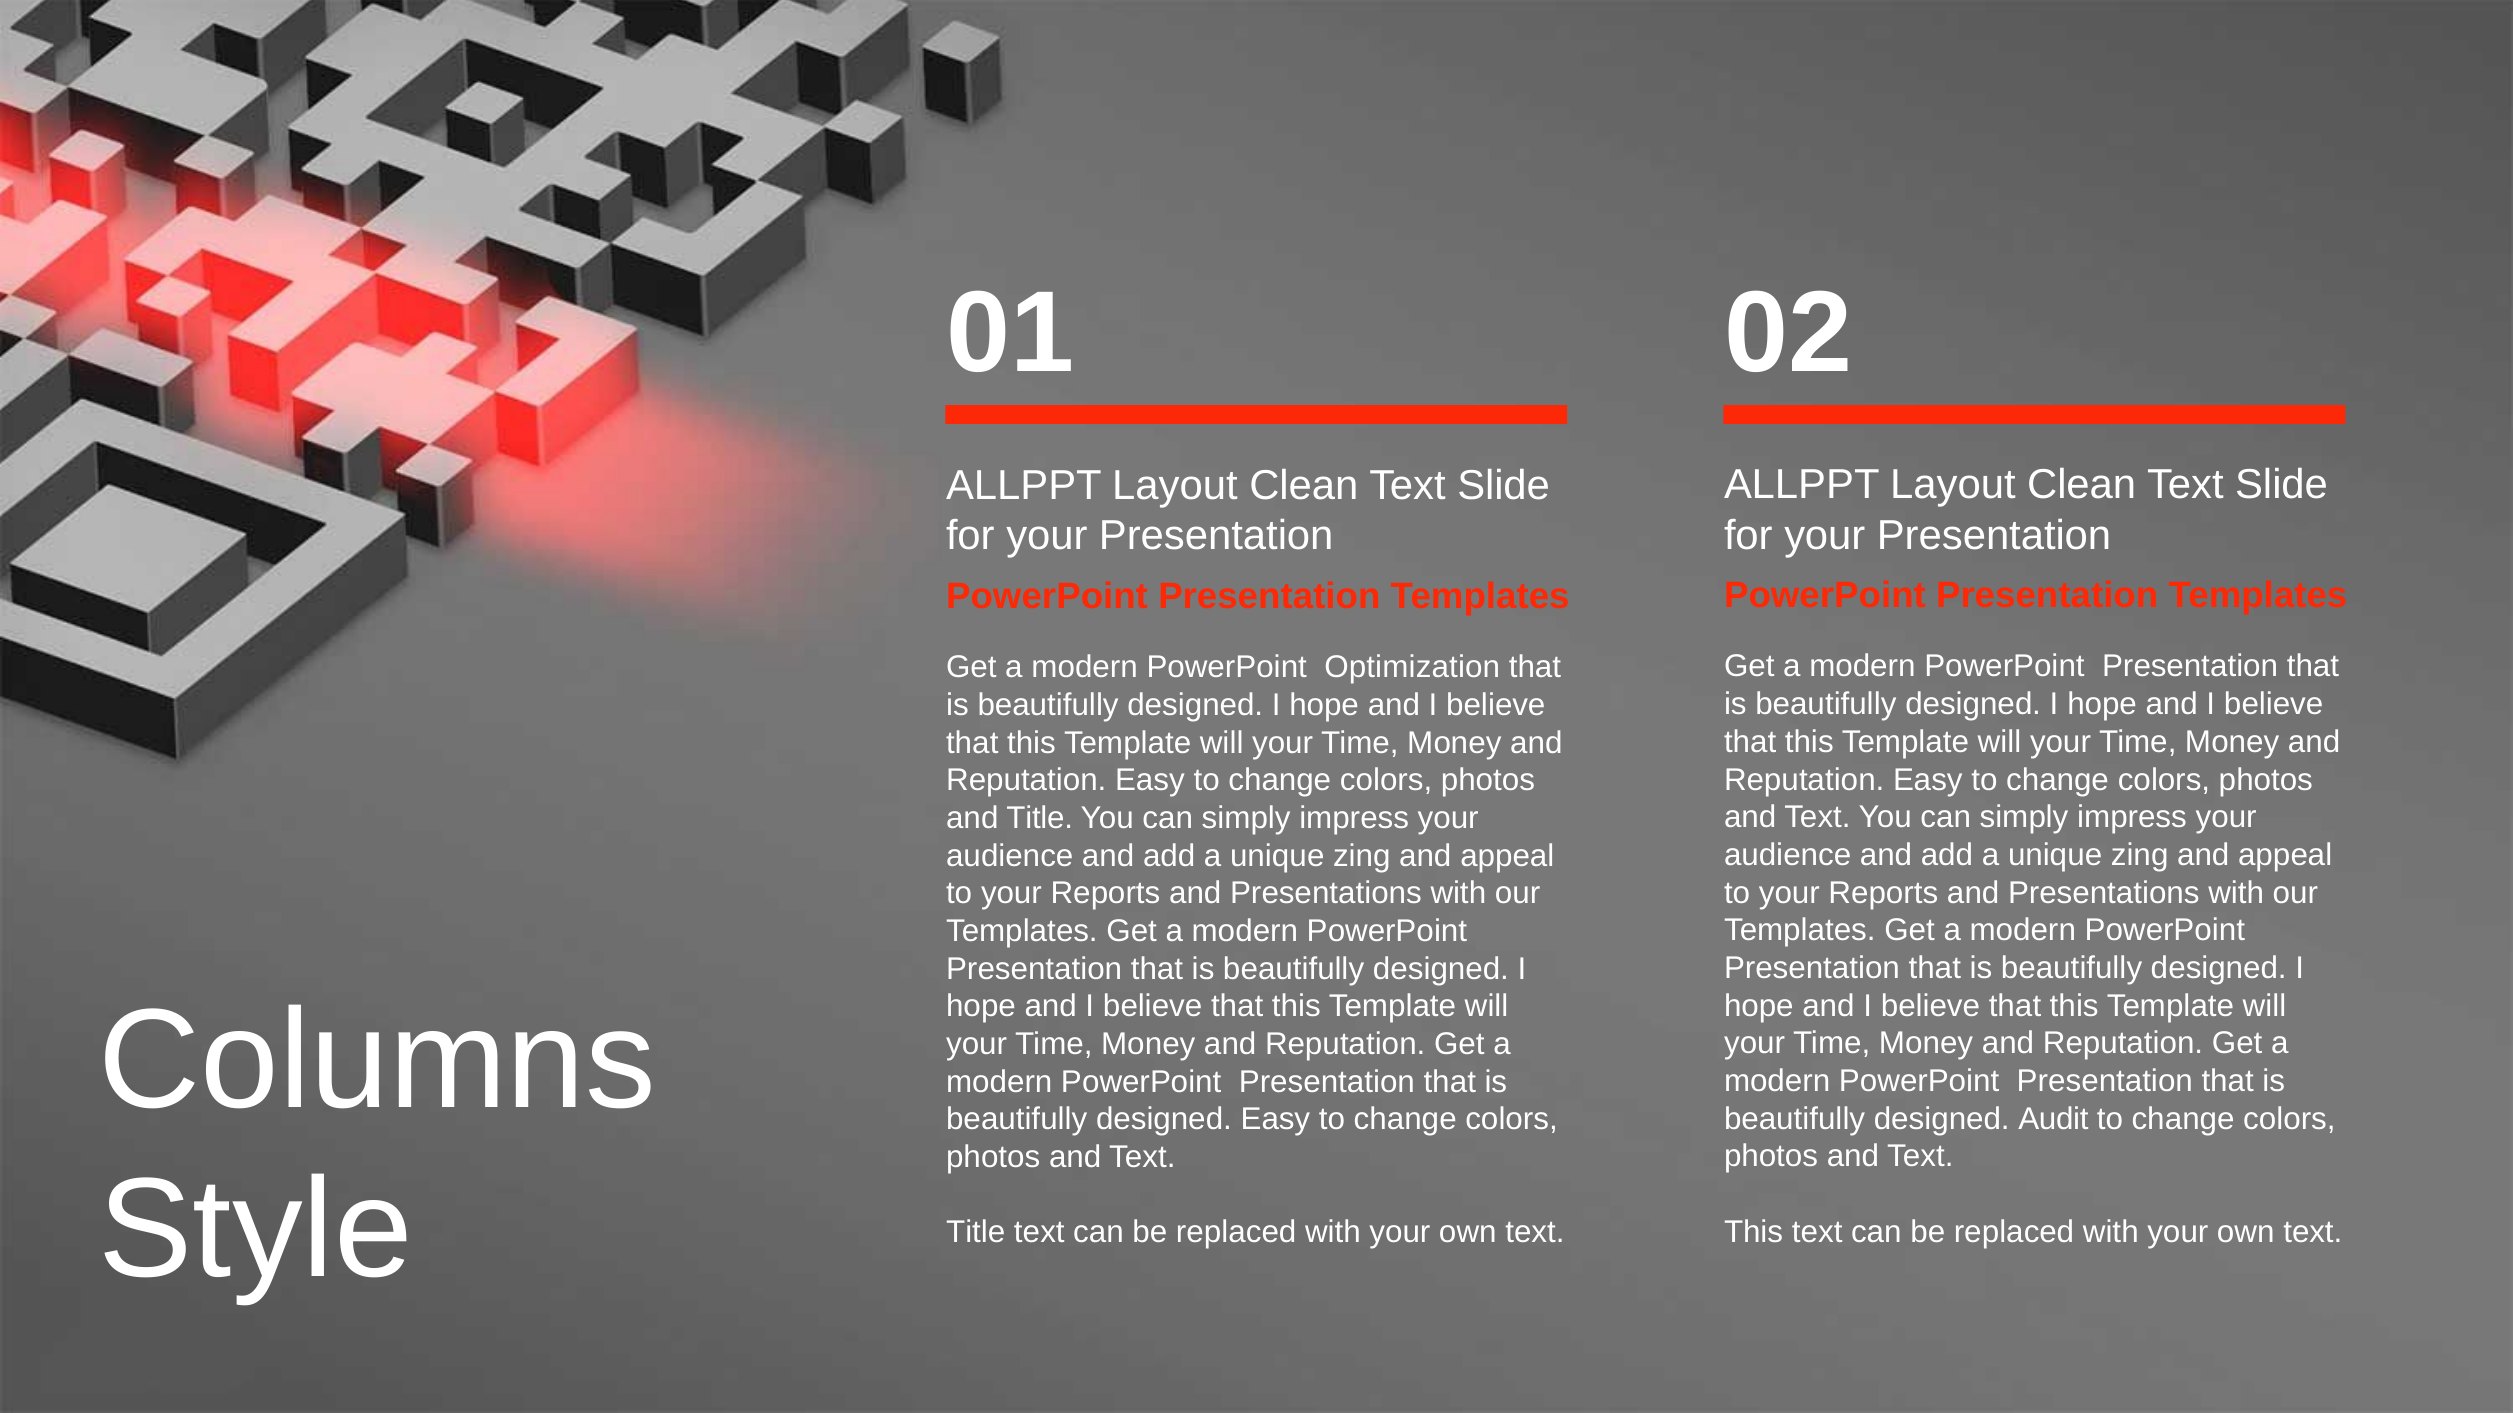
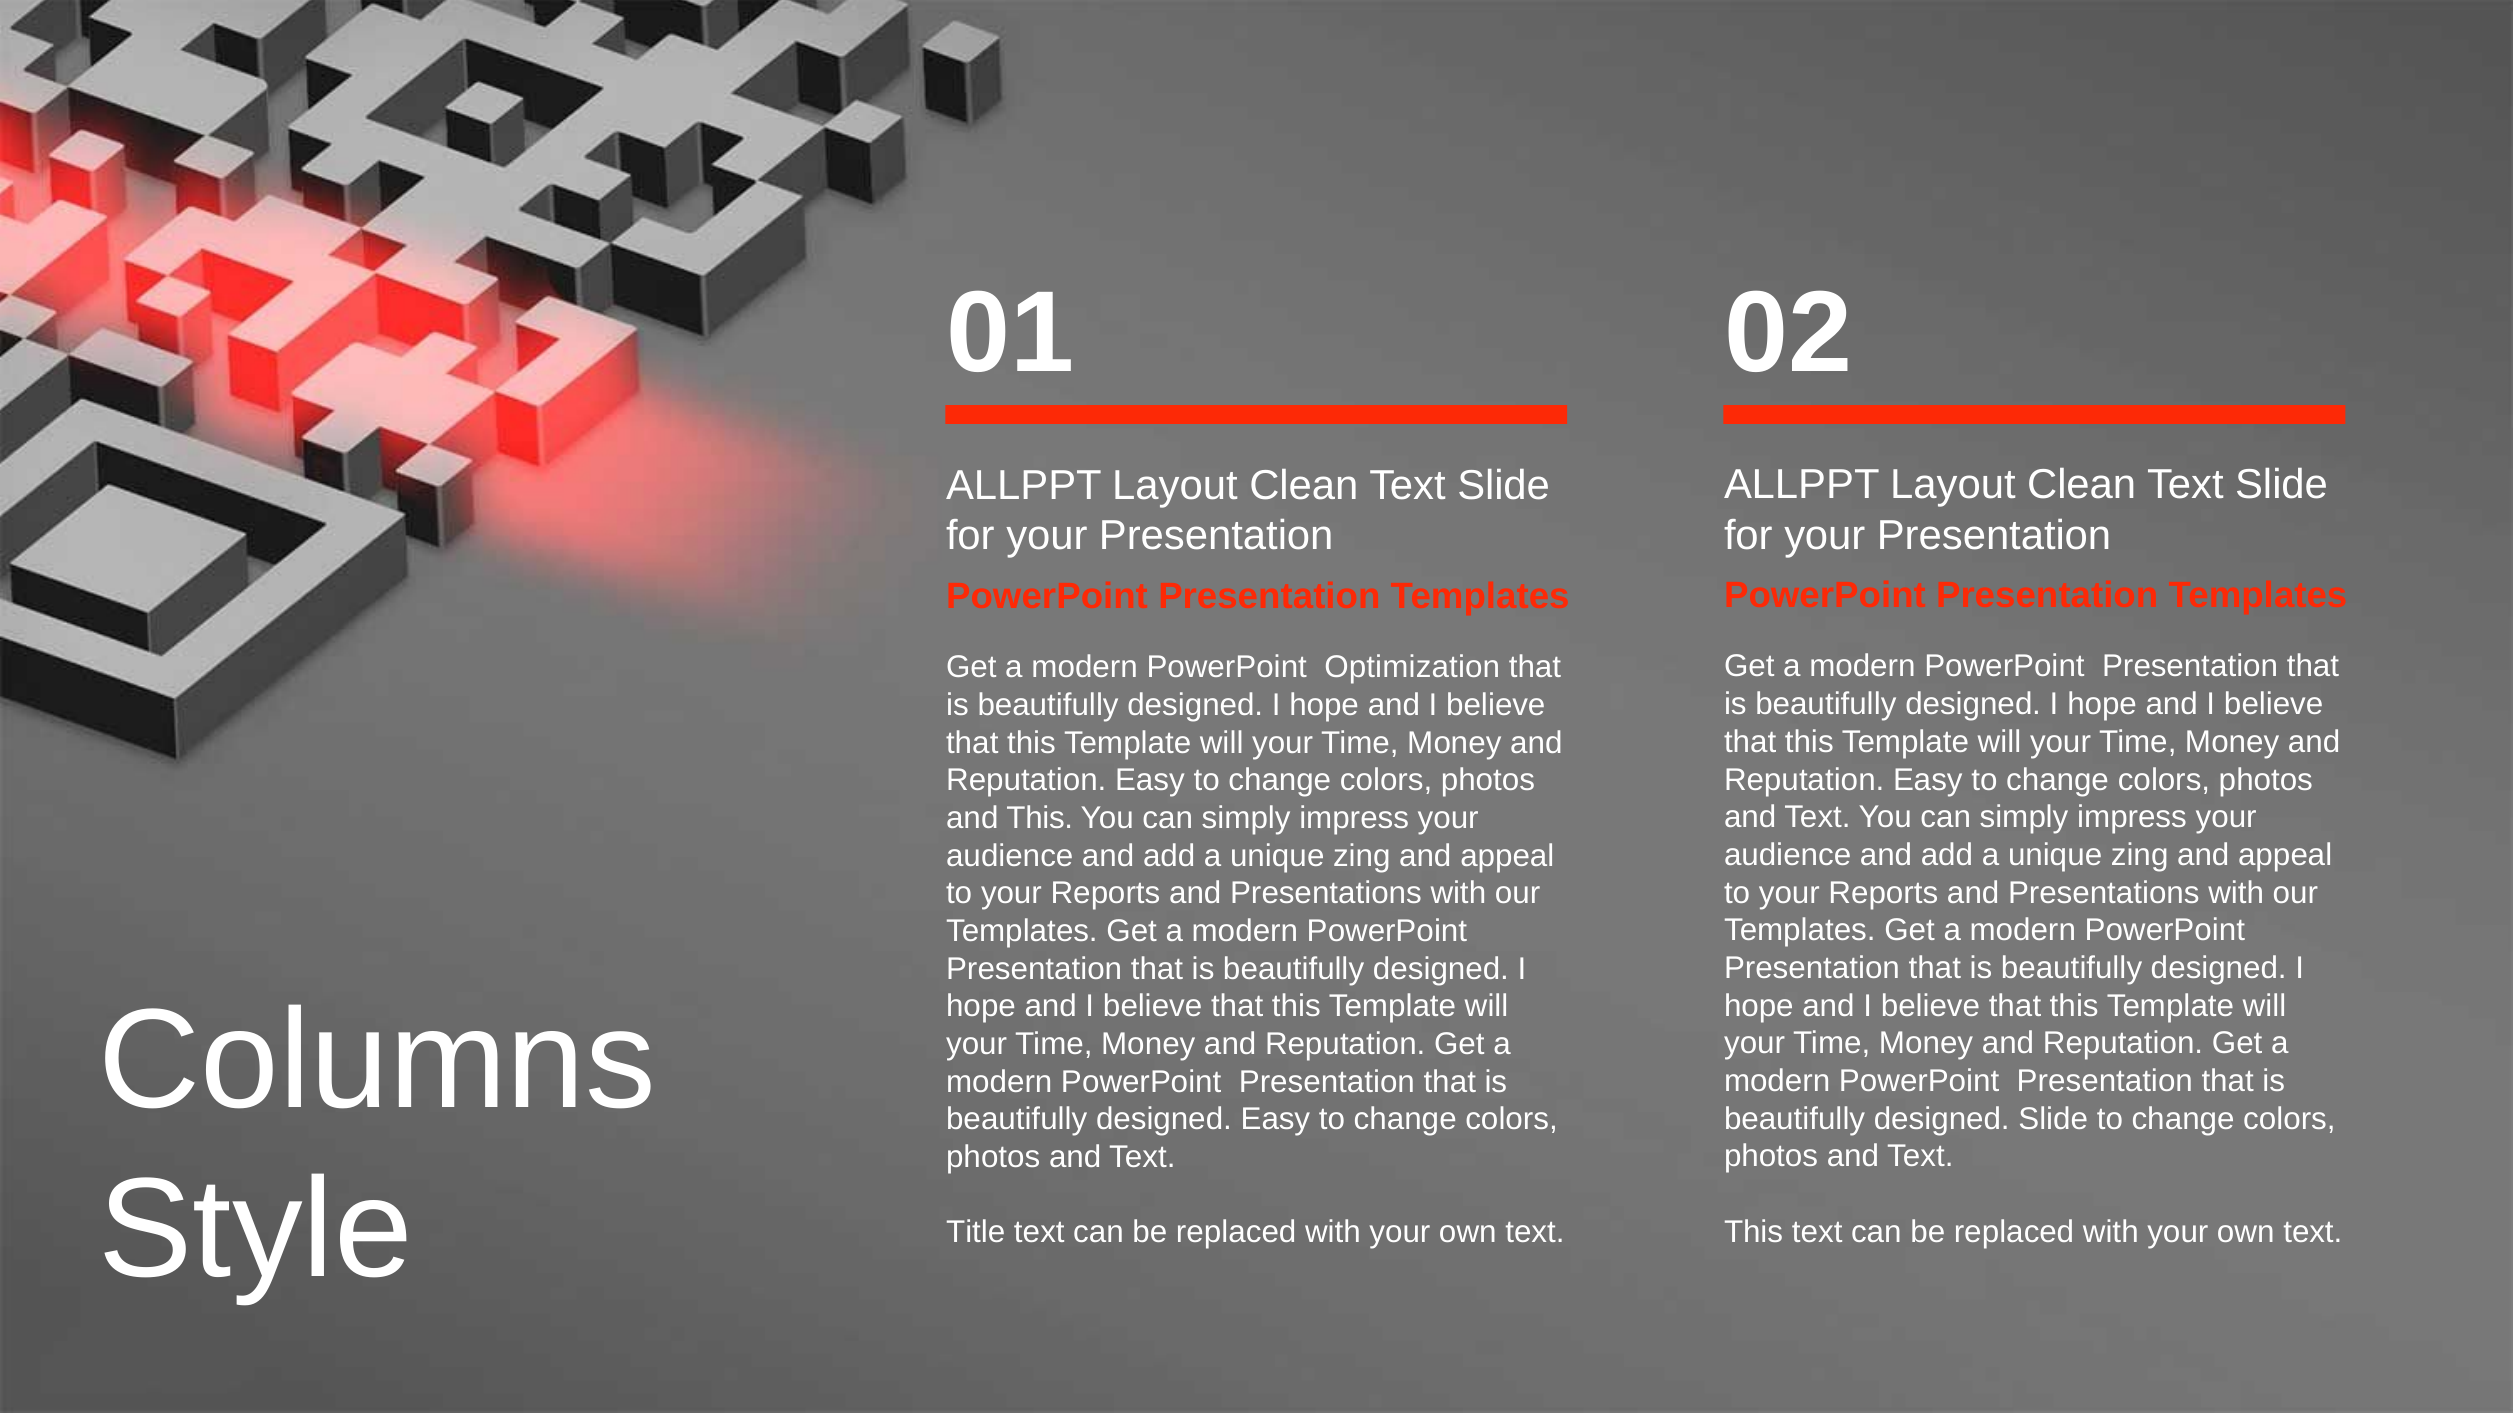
and Title: Title -> This (1040, 818)
designed Audit: Audit -> Slide (2053, 1119)
